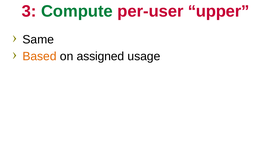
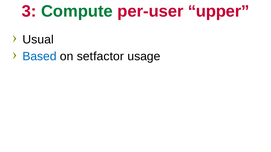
Same: Same -> Usual (38, 40)
Based colour: orange -> blue (39, 56)
assigned: assigned -> setfactor (100, 56)
